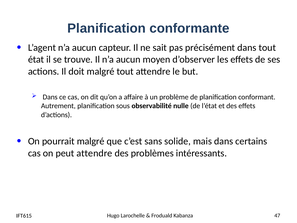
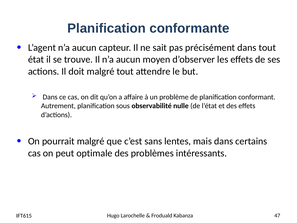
solide: solide -> lentes (178, 141)
peut attendre: attendre -> optimale (94, 153)
